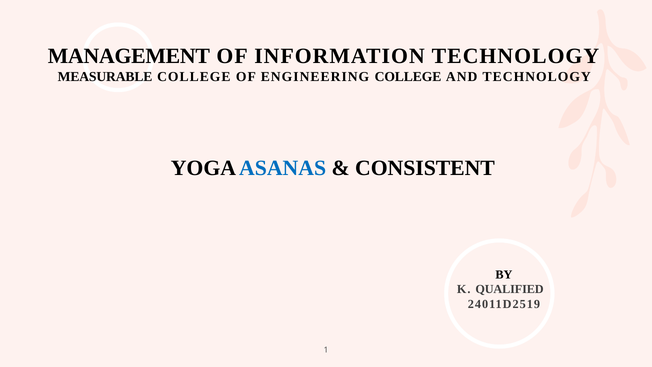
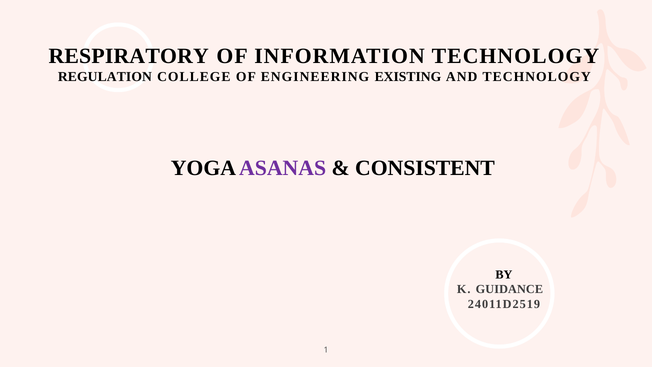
MANAGEMENT: MANAGEMENT -> RESPIRATORY (129, 56)
MEASURABLE: MEASURABLE -> REGULATION (105, 77)
ENGINEERING COLLEGE: COLLEGE -> EXISTING (408, 77)
ASANAS colour: blue -> purple (283, 168)
QUALIFIED: QUALIFIED -> GUIDANCE (509, 289)
